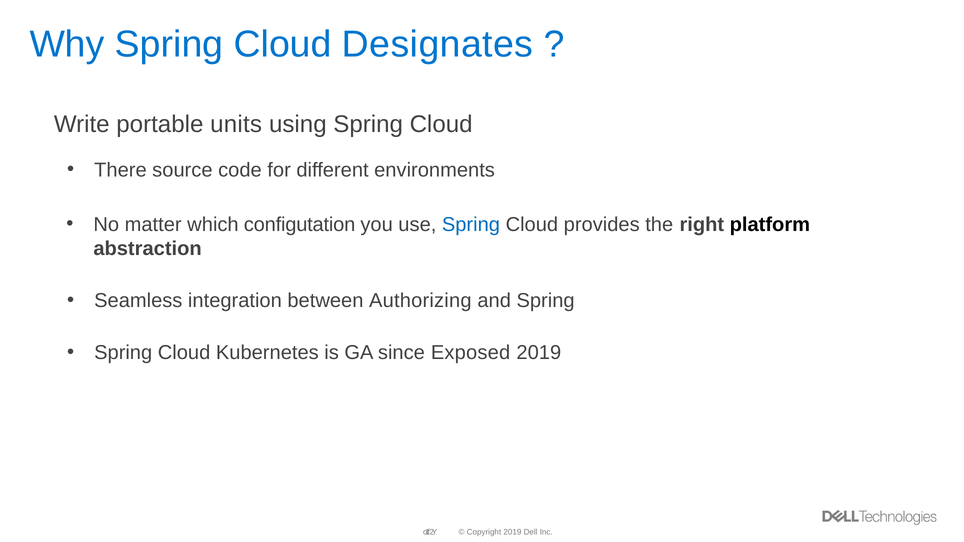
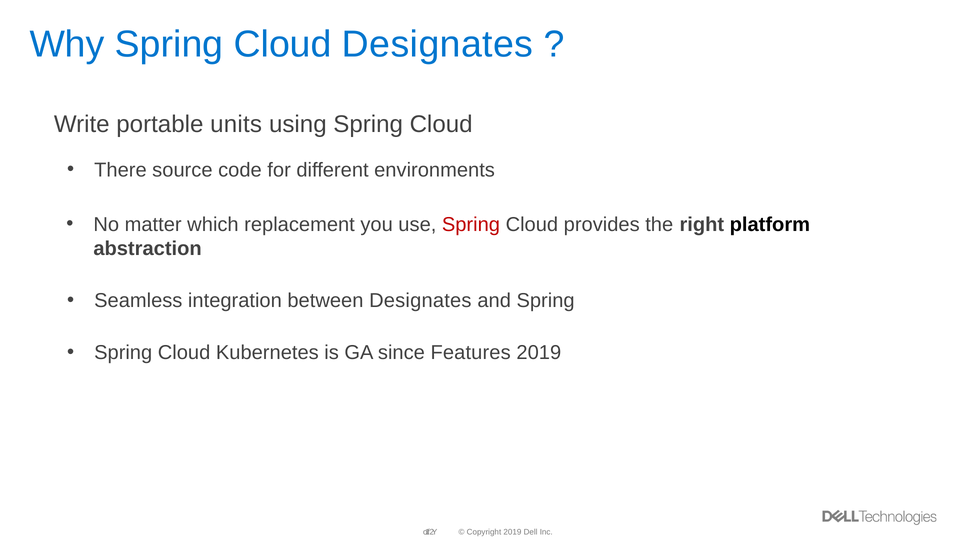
configutation: configutation -> replacement (300, 225)
Spring colour: blue -> red (471, 225)
between Authorizing: Authorizing -> Designates (420, 301)
Exposed: Exposed -> Features (471, 353)
